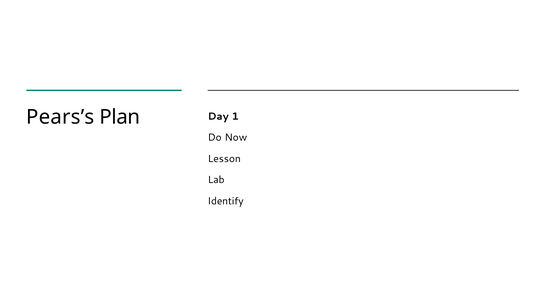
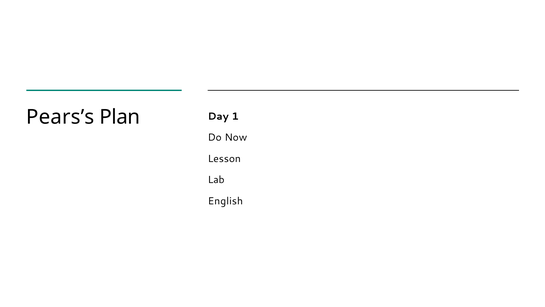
Identify: Identify -> English (225, 201)
